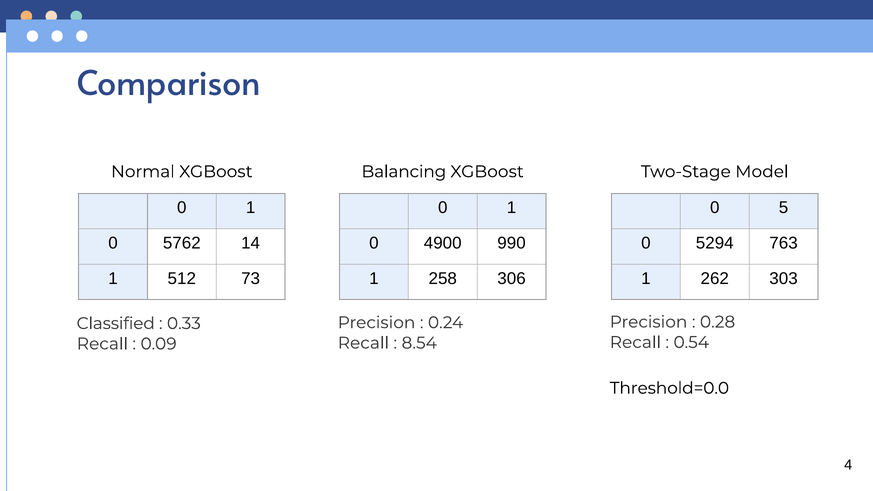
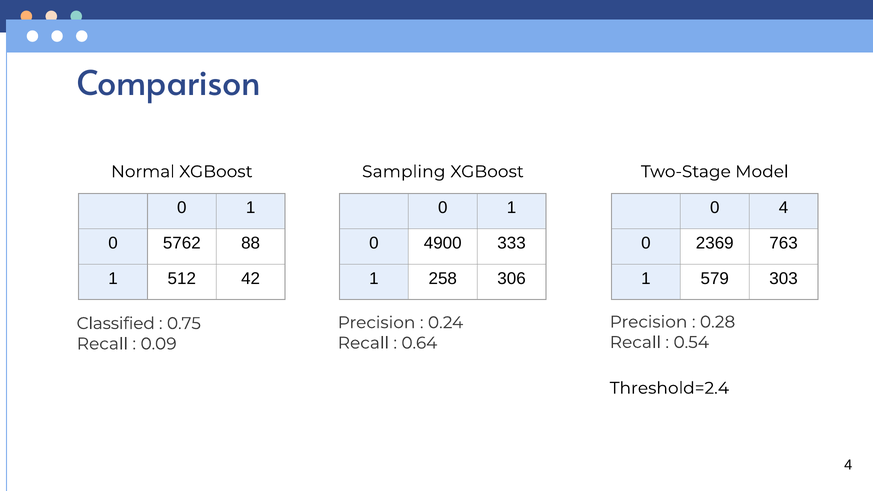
Balancing: Balancing -> Sampling (404, 172)
0 5: 5 -> 4 (784, 208)
14: 14 -> 88 (251, 243)
990: 990 -> 333 (512, 243)
5294: 5294 -> 2369 (715, 243)
73: 73 -> 42 (251, 278)
262: 262 -> 579 (715, 278)
0.33: 0.33 -> 0.75 (184, 323)
8.54: 8.54 -> 0.64 (419, 343)
Threshold=0.0: Threshold=0.0 -> Threshold=2.4 (669, 388)
